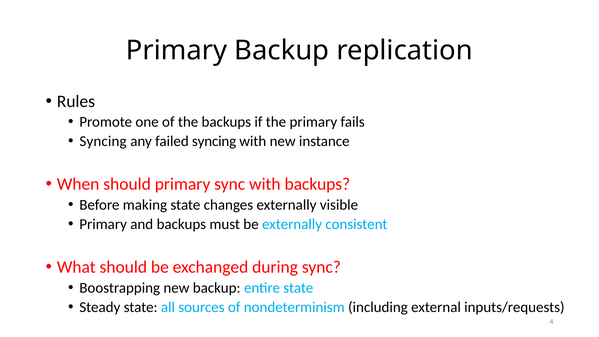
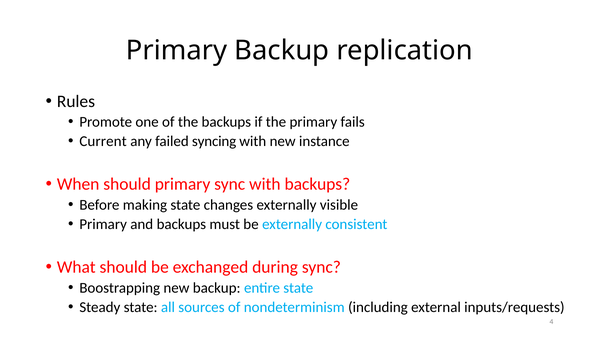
Syncing: Syncing -> Current (103, 141)
